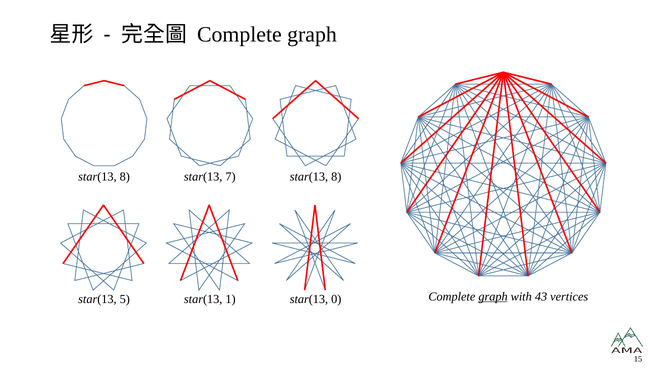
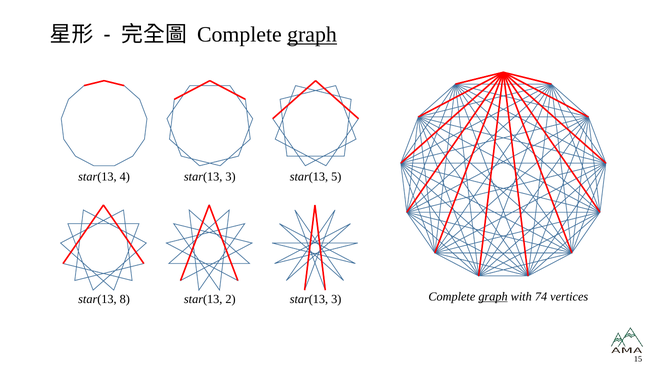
graph underline: none -> present (312, 35)
8: 8 -> 4 (125, 177)
7: 7 -> 3 (231, 177)
8: 8 -> 5 (336, 177)
43: 43 -> 74 (541, 296)
5: 5 -> 8 (125, 299)
1: 1 -> 2 (231, 299)
0: 0 -> 3 (336, 299)
